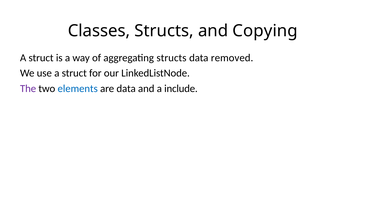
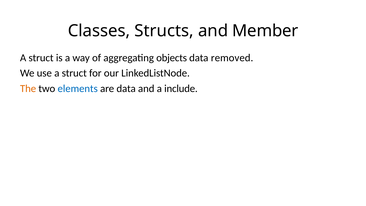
Copying: Copying -> Member (265, 31)
aggregating structs: structs -> objects (172, 58)
The colour: purple -> orange (28, 89)
